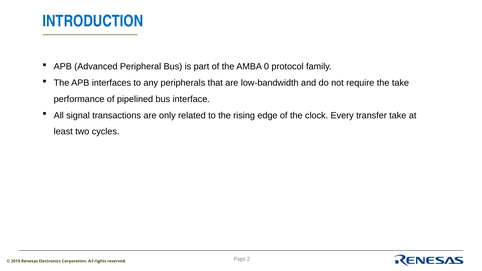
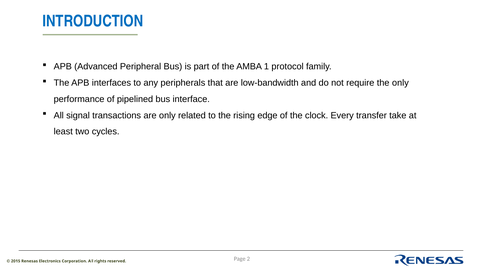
0: 0 -> 1 (266, 67)
the take: take -> only (400, 83)
